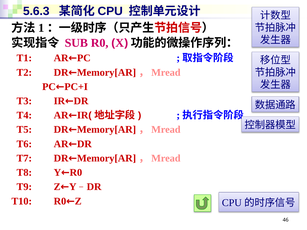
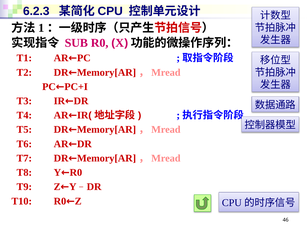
5.6.3: 5.6.3 -> 6.2.3 (36, 11)
